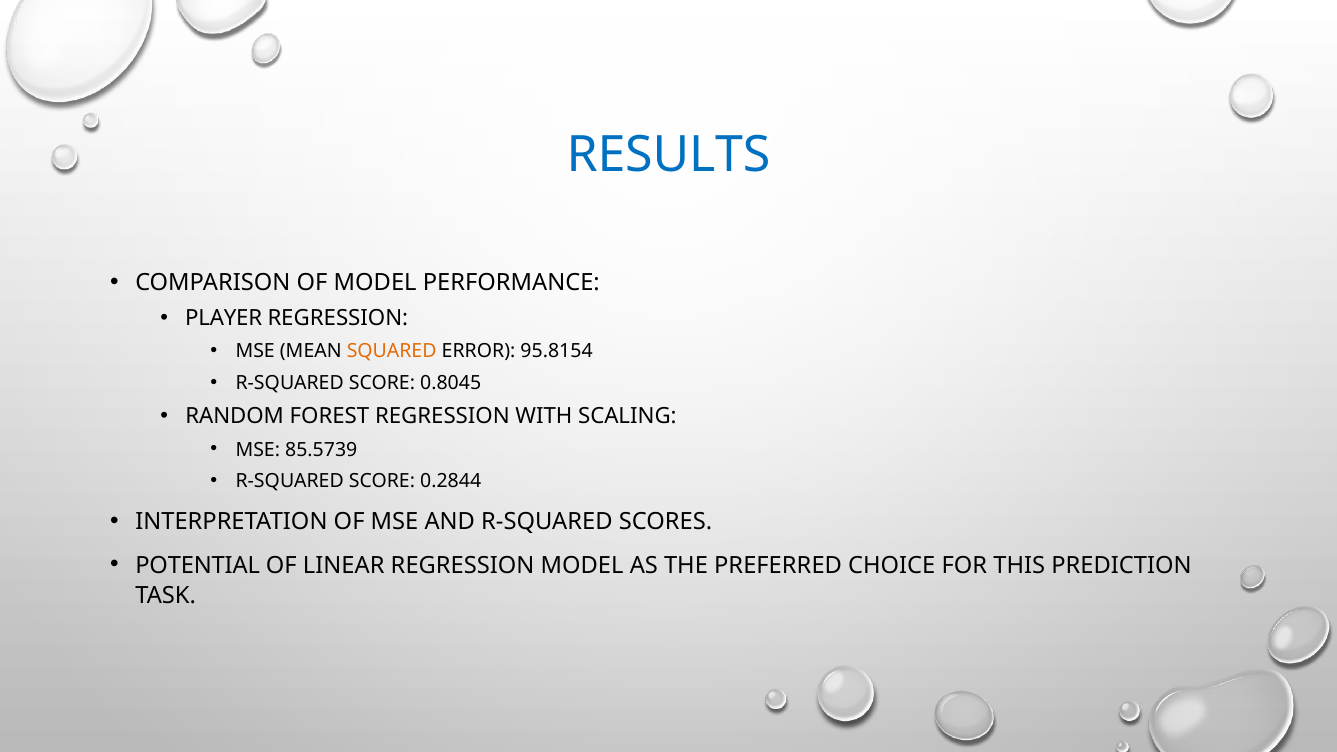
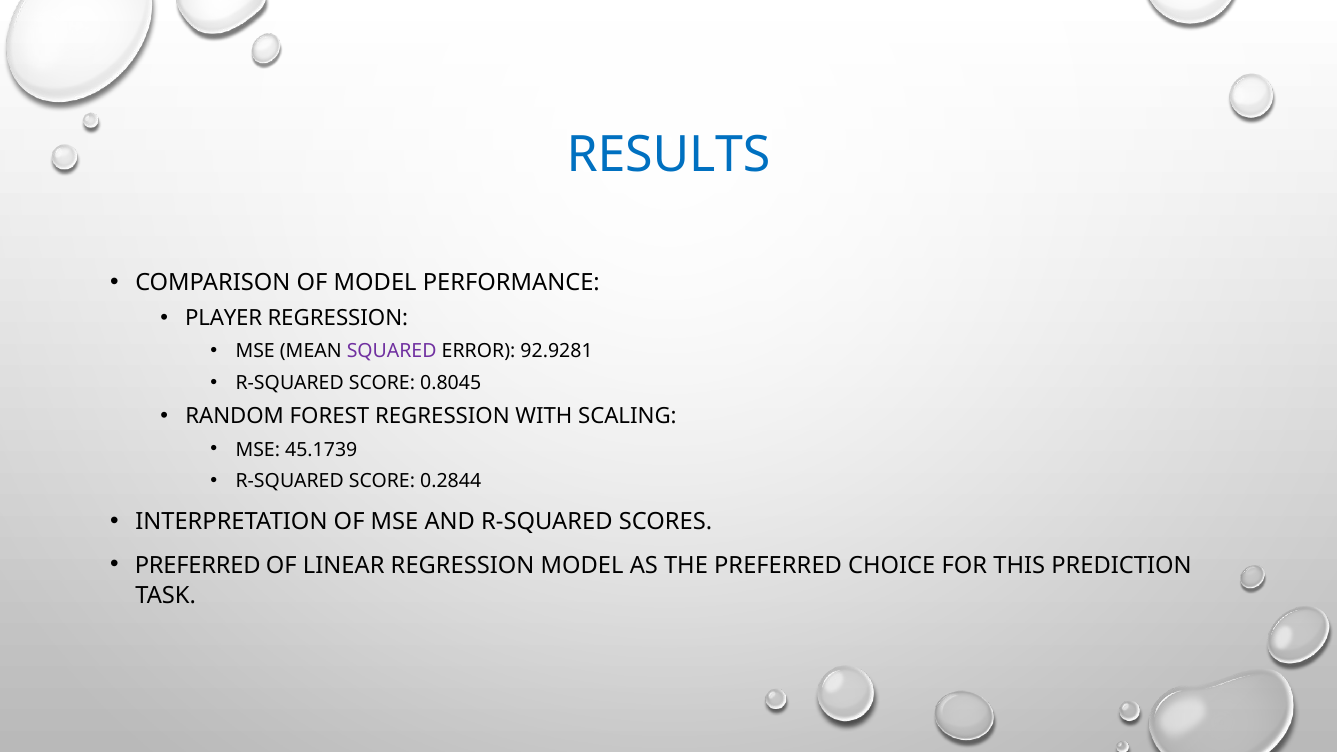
SQUARED colour: orange -> purple (392, 352)
95.8154: 95.8154 -> 92.9281 (557, 352)
85.5739: 85.5739 -> 45.1739 (321, 450)
POTENTIAL: POTENTIAL -> PREFERRED (198, 565)
